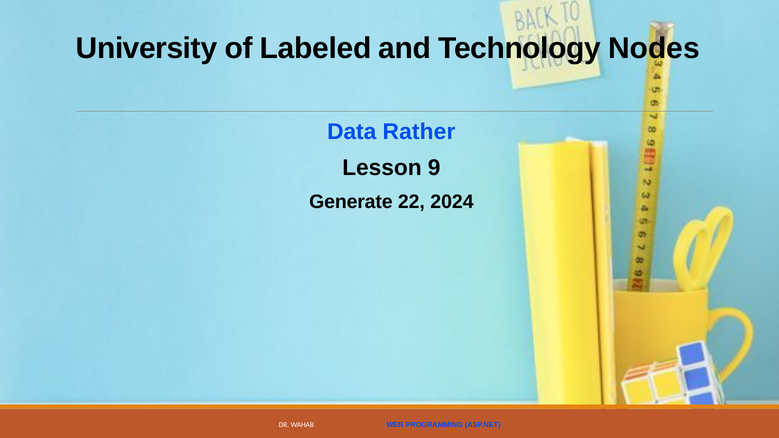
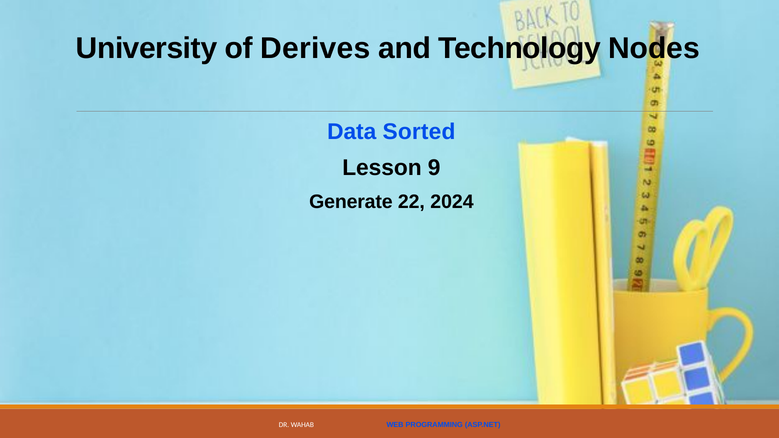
Labeled: Labeled -> Derives (315, 48)
Rather: Rather -> Sorted (419, 132)
